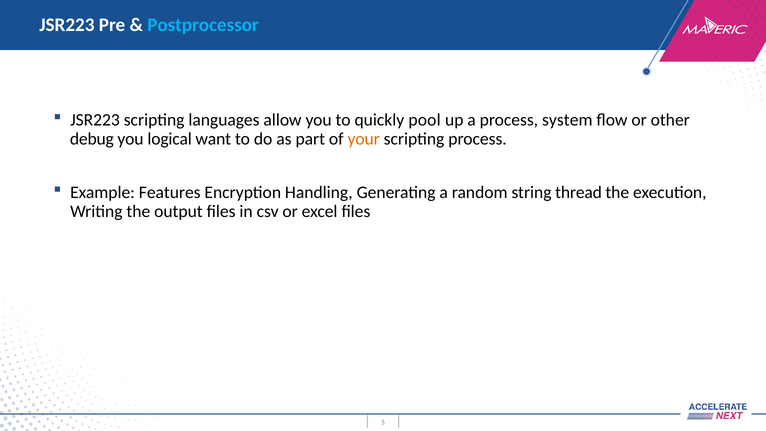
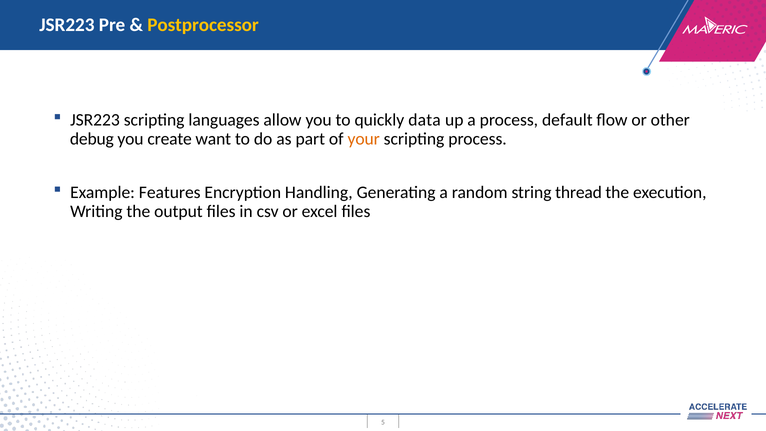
Postprocessor colour: light blue -> yellow (203, 25)
pool: pool -> data (425, 120)
system: system -> default (567, 120)
logical: logical -> create (170, 139)
